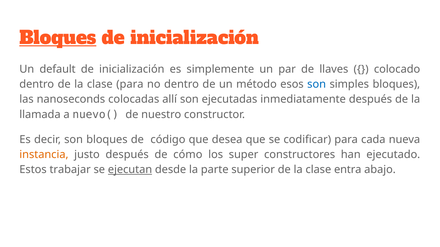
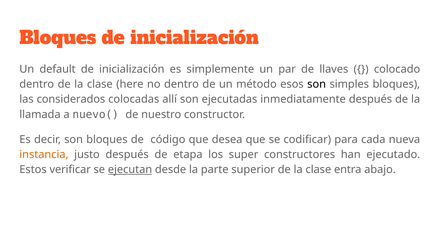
Bloques underline: present -> none (58, 38)
clase para: para -> here (130, 84)
son colour: blue -> black (317, 84)
nanoseconds: nanoseconds -> considerados (71, 100)
cómo: cómo -> etapa (188, 155)
trabajar: trabajar -> verificar (70, 170)
